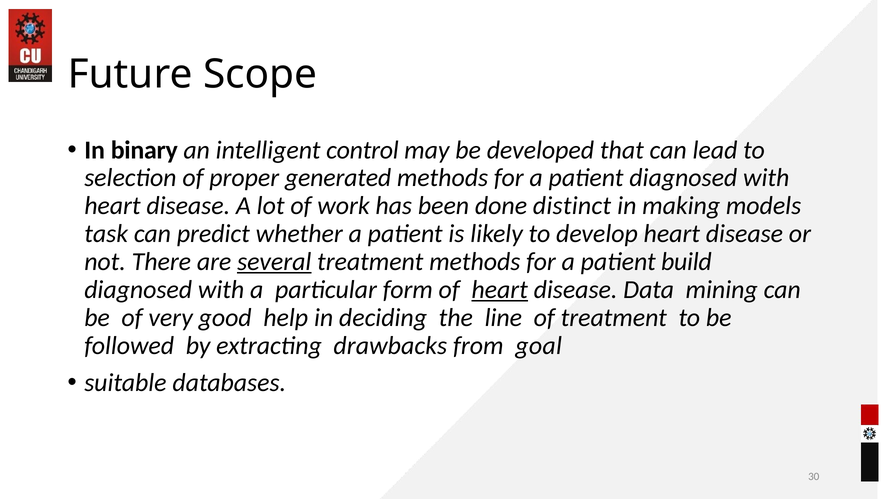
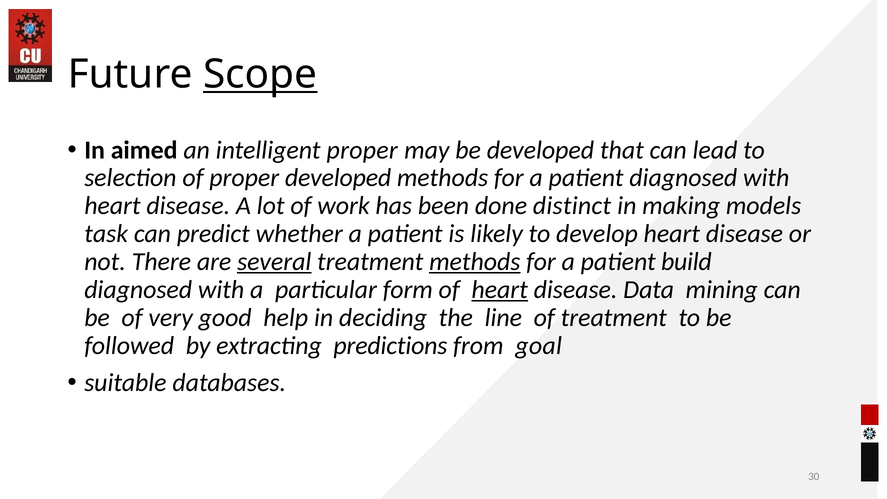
Scope underline: none -> present (260, 75)
binary: binary -> aimed (144, 150)
intelligent control: control -> proper (362, 150)
proper generated: generated -> developed (338, 178)
methods underline: none -> present (475, 262)
drawbacks: drawbacks -> predictions (390, 346)
